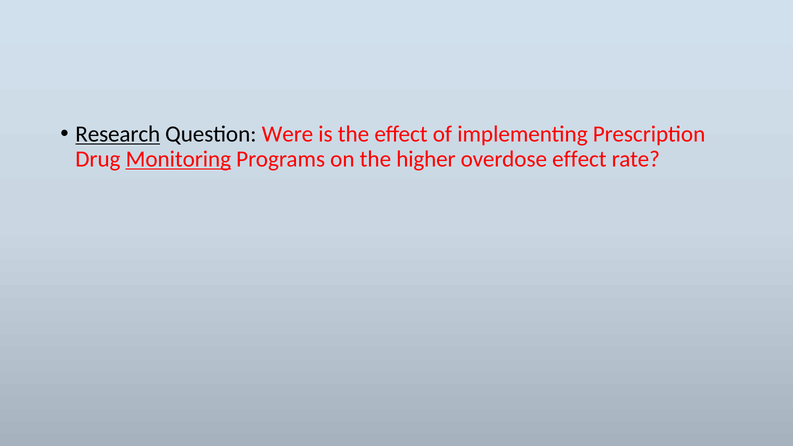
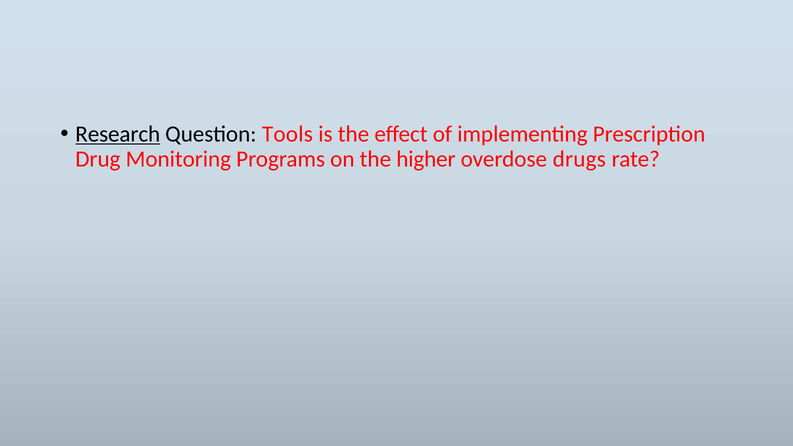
Were: Were -> Tools (287, 134)
Monitoring underline: present -> none (178, 159)
overdose effect: effect -> drugs (579, 159)
